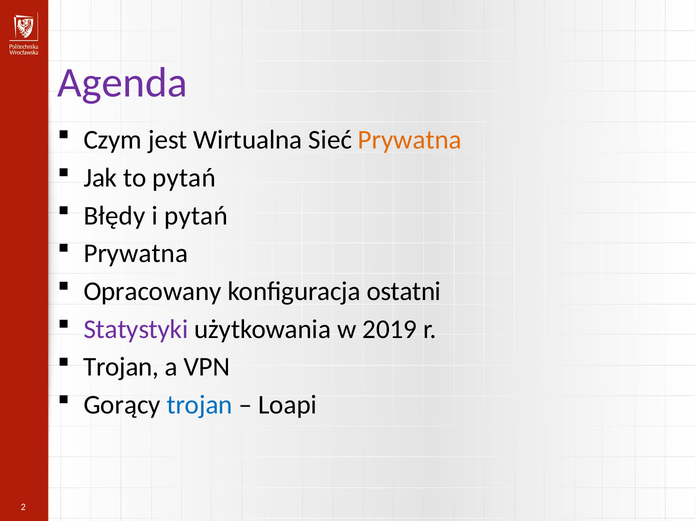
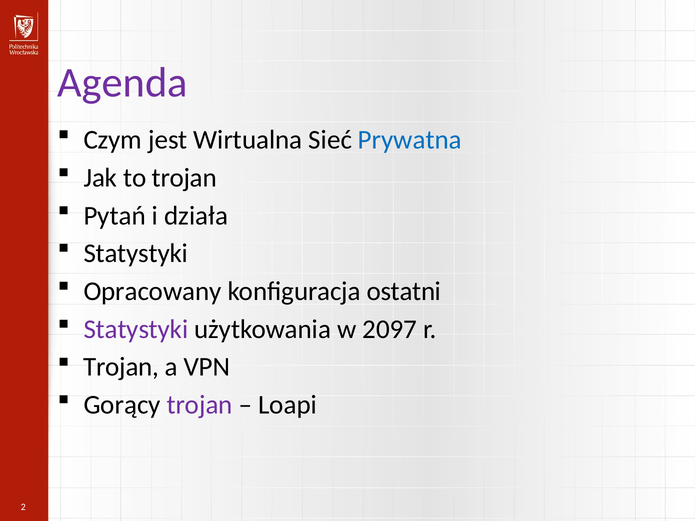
Prywatna colour: orange -> blue (410, 140)
to pytań: pytań -> trojan (184, 178)
Błędy: Błędy -> Pytań (115, 216)
i pytań: pytań -> działa (196, 216)
Prywatna: Prywatna -> Statystyki (136, 254)
2019: 2019 -> 2097 (390, 329)
trojan colour: blue -> purple (200, 405)
